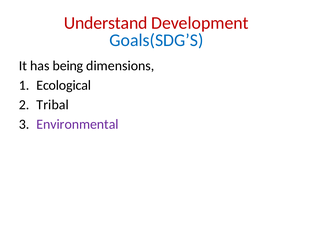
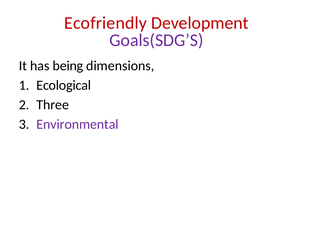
Understand: Understand -> Ecofriendly (106, 23)
Goals(SDG’S colour: blue -> purple (156, 40)
Tribal: Tribal -> Three (53, 105)
